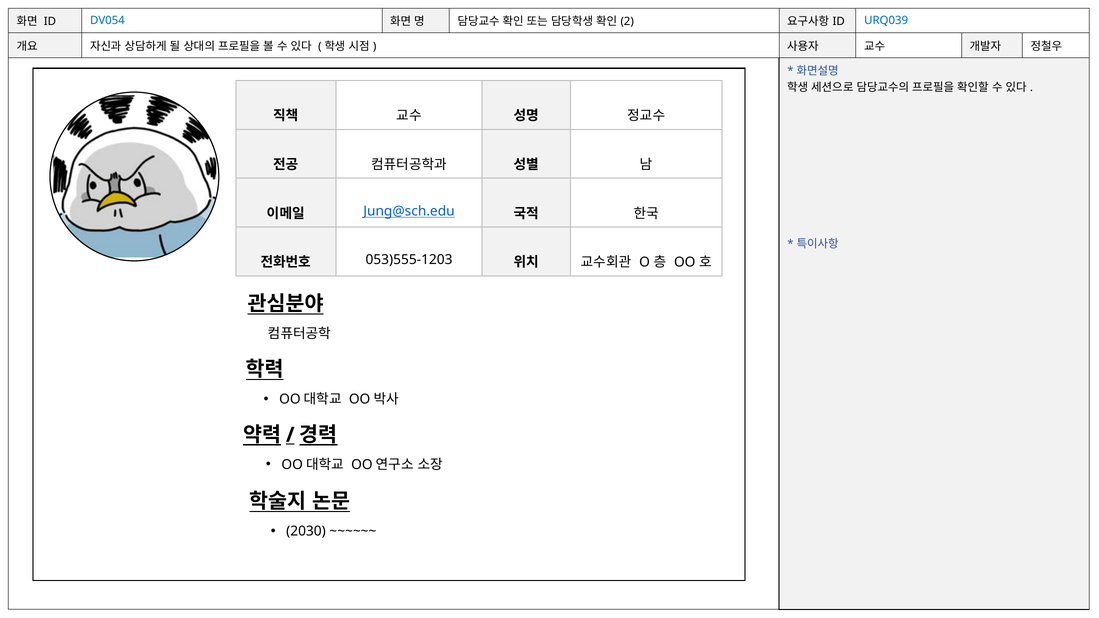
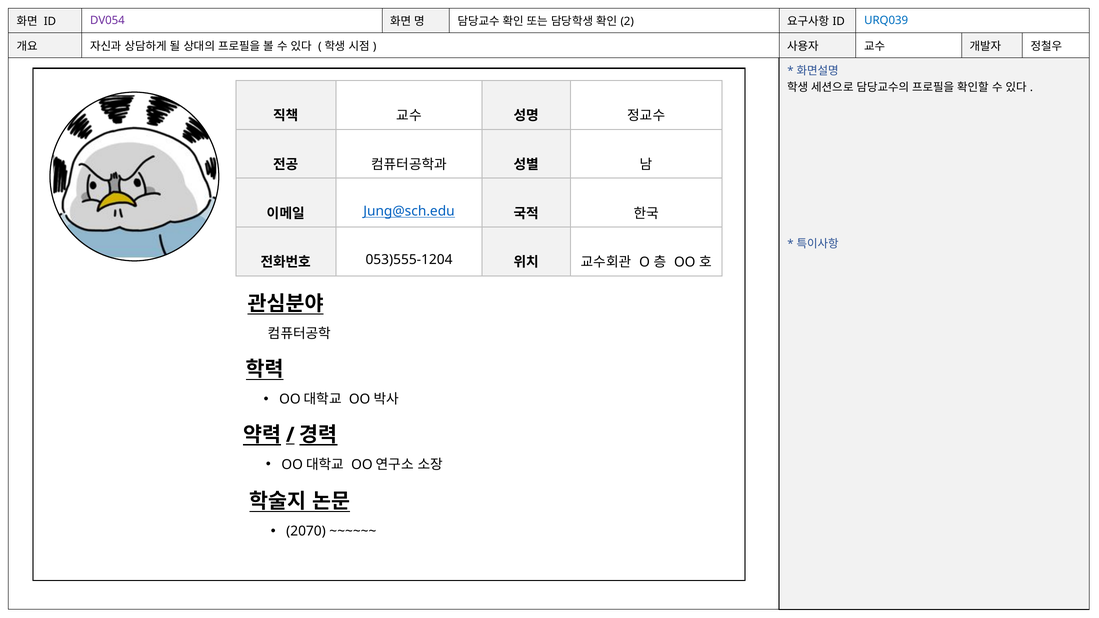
DV054 colour: blue -> purple (107, 21)
053)555-1203: 053)555-1203 -> 053)555-1204 (409, 260)
2030: 2030 -> 2070 (306, 531)
